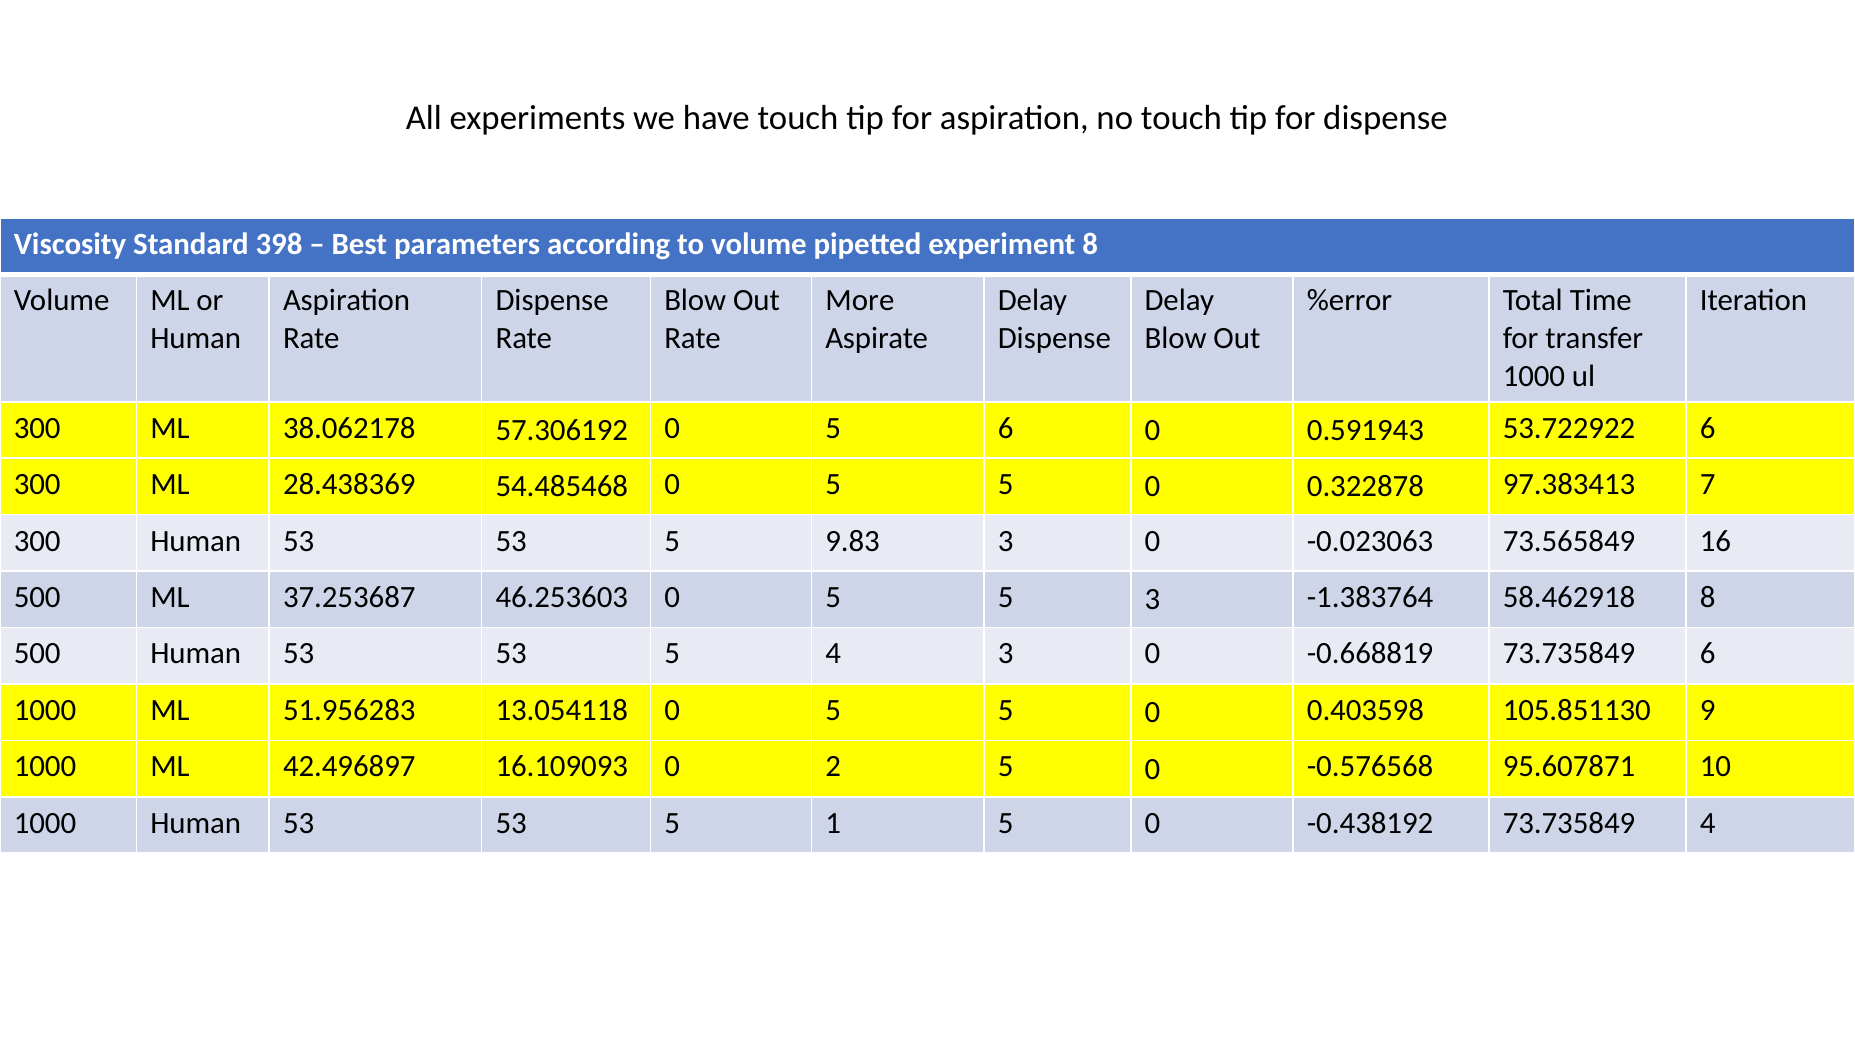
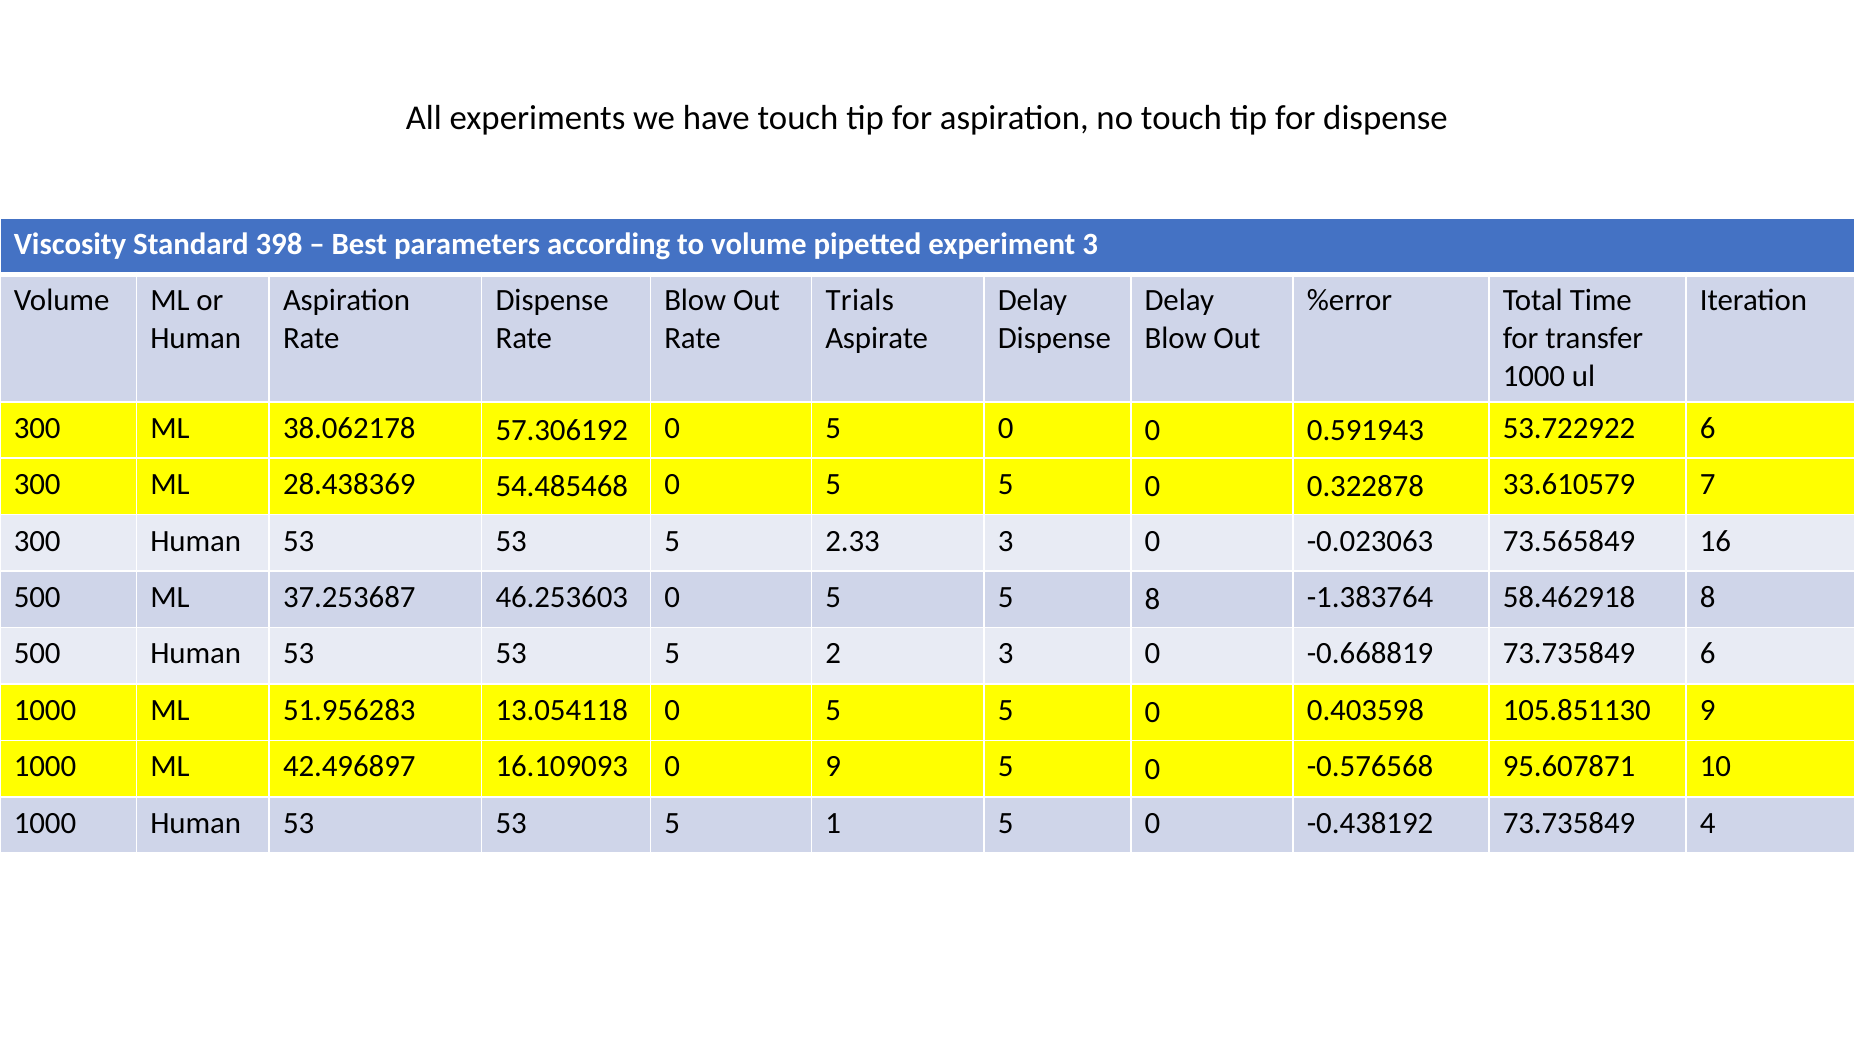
experiment 8: 8 -> 3 (1090, 244)
More: More -> Trials (860, 300)
0 5 6: 6 -> 0 (1006, 428)
97.383413: 97.383413 -> 33.610579 (1569, 484)
9.83: 9.83 -> 2.33 (853, 541)
5 3: 3 -> 8 (1153, 599)
5 4: 4 -> 2 (833, 653)
0 2: 2 -> 9 (833, 766)
